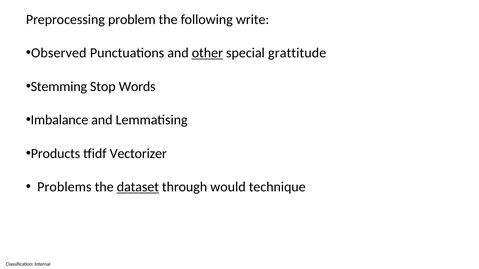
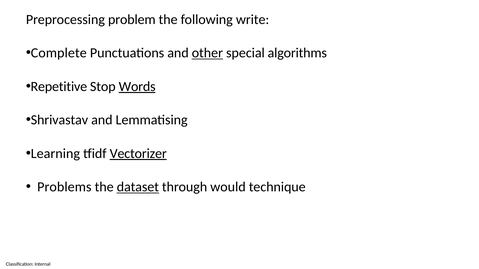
Observed: Observed -> Complete (59, 53)
grattitude: grattitude -> algorithms (297, 53)
Stemming: Stemming -> Repetitive (59, 87)
Words underline: none -> present (137, 87)
Imbalance: Imbalance -> Shrivastav (59, 120)
Products: Products -> Learning (55, 154)
Vectorizer underline: none -> present (138, 154)
